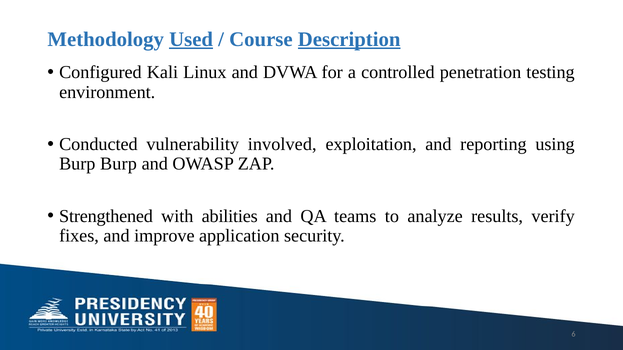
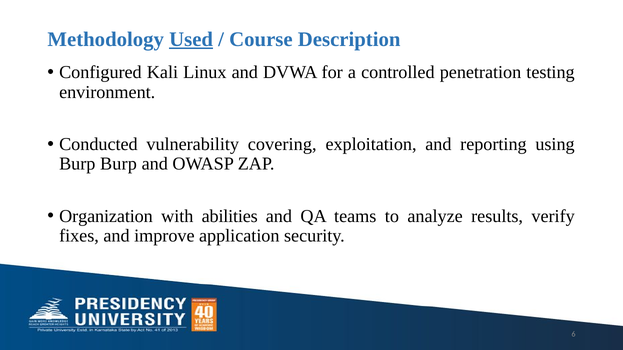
Description underline: present -> none (349, 39)
involved: involved -> covering (282, 144)
Strengthened: Strengthened -> Organization (106, 216)
